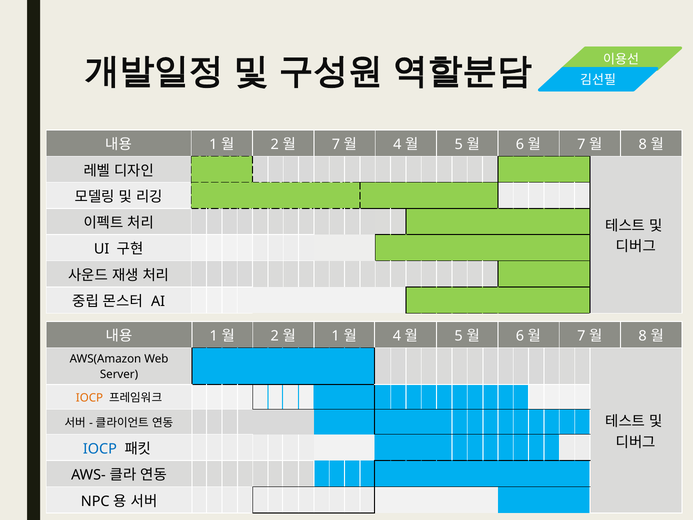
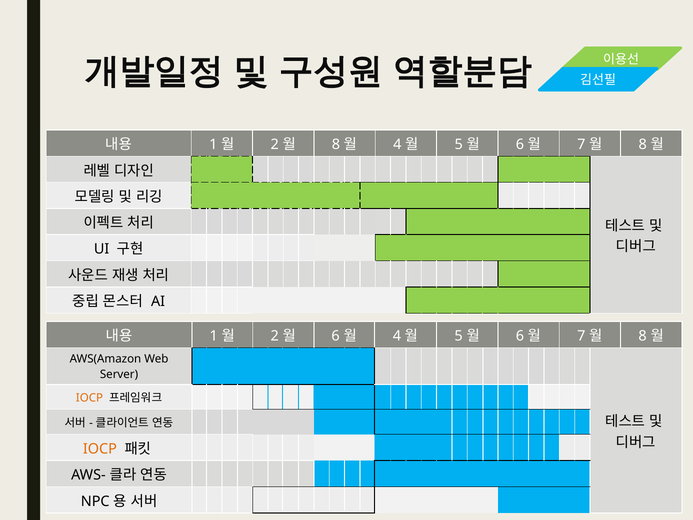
7: 7 -> 8 (336, 144)
1: 1 -> 6 (336, 336)
IOCP colour: blue -> orange (100, 449)
